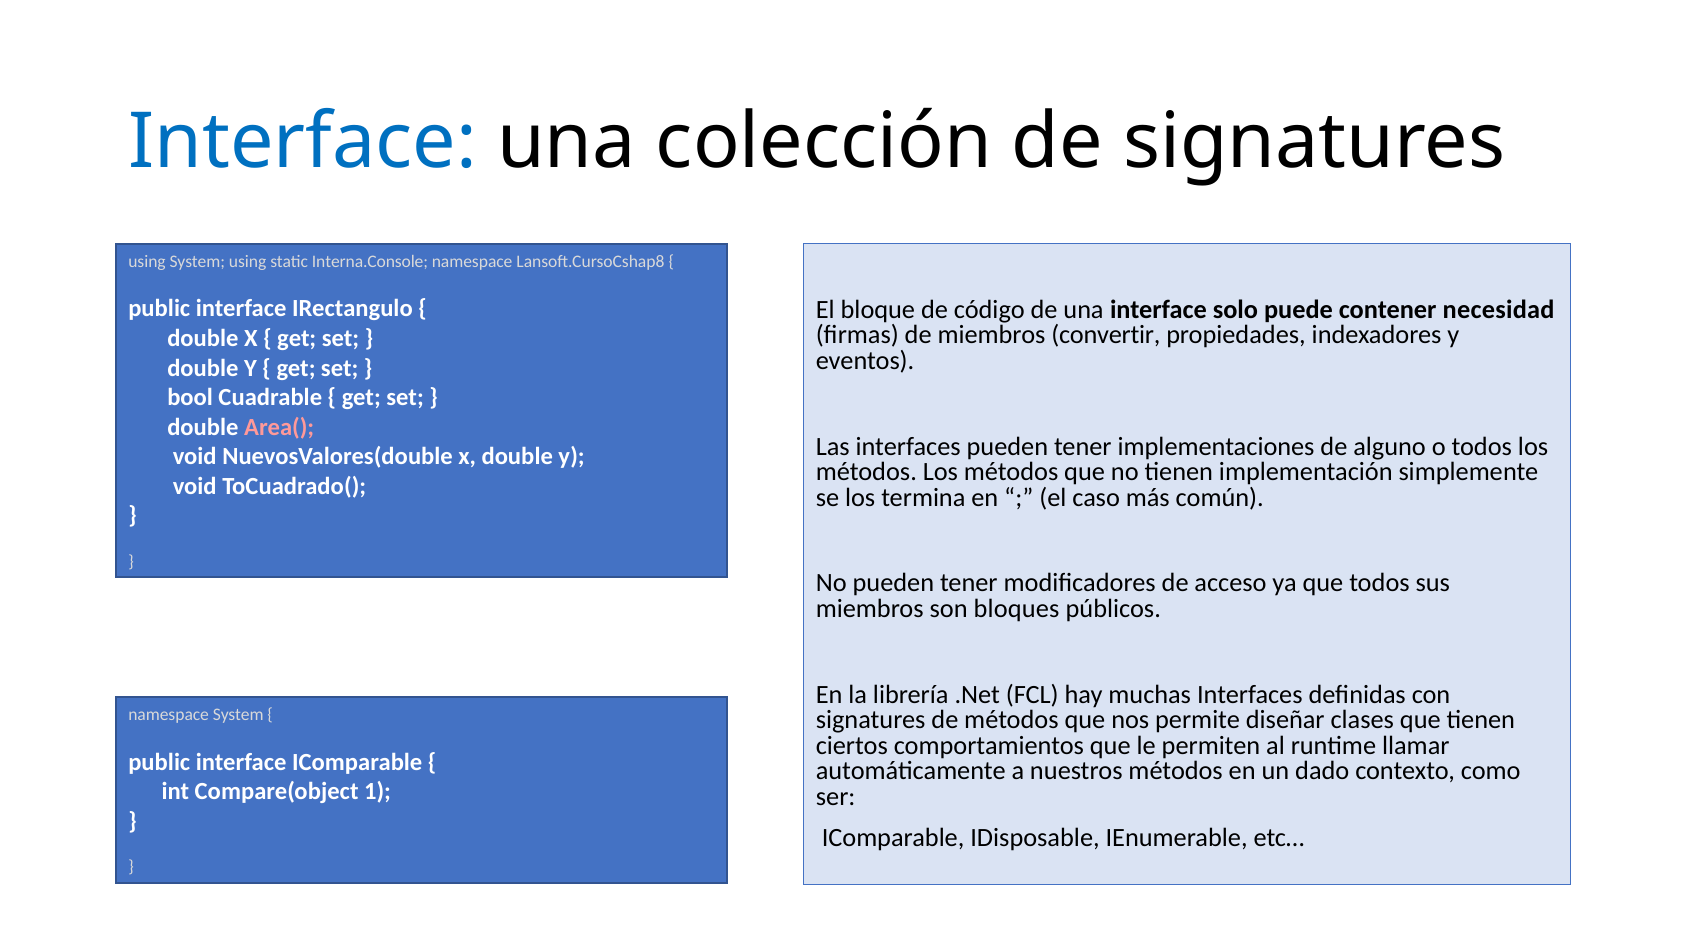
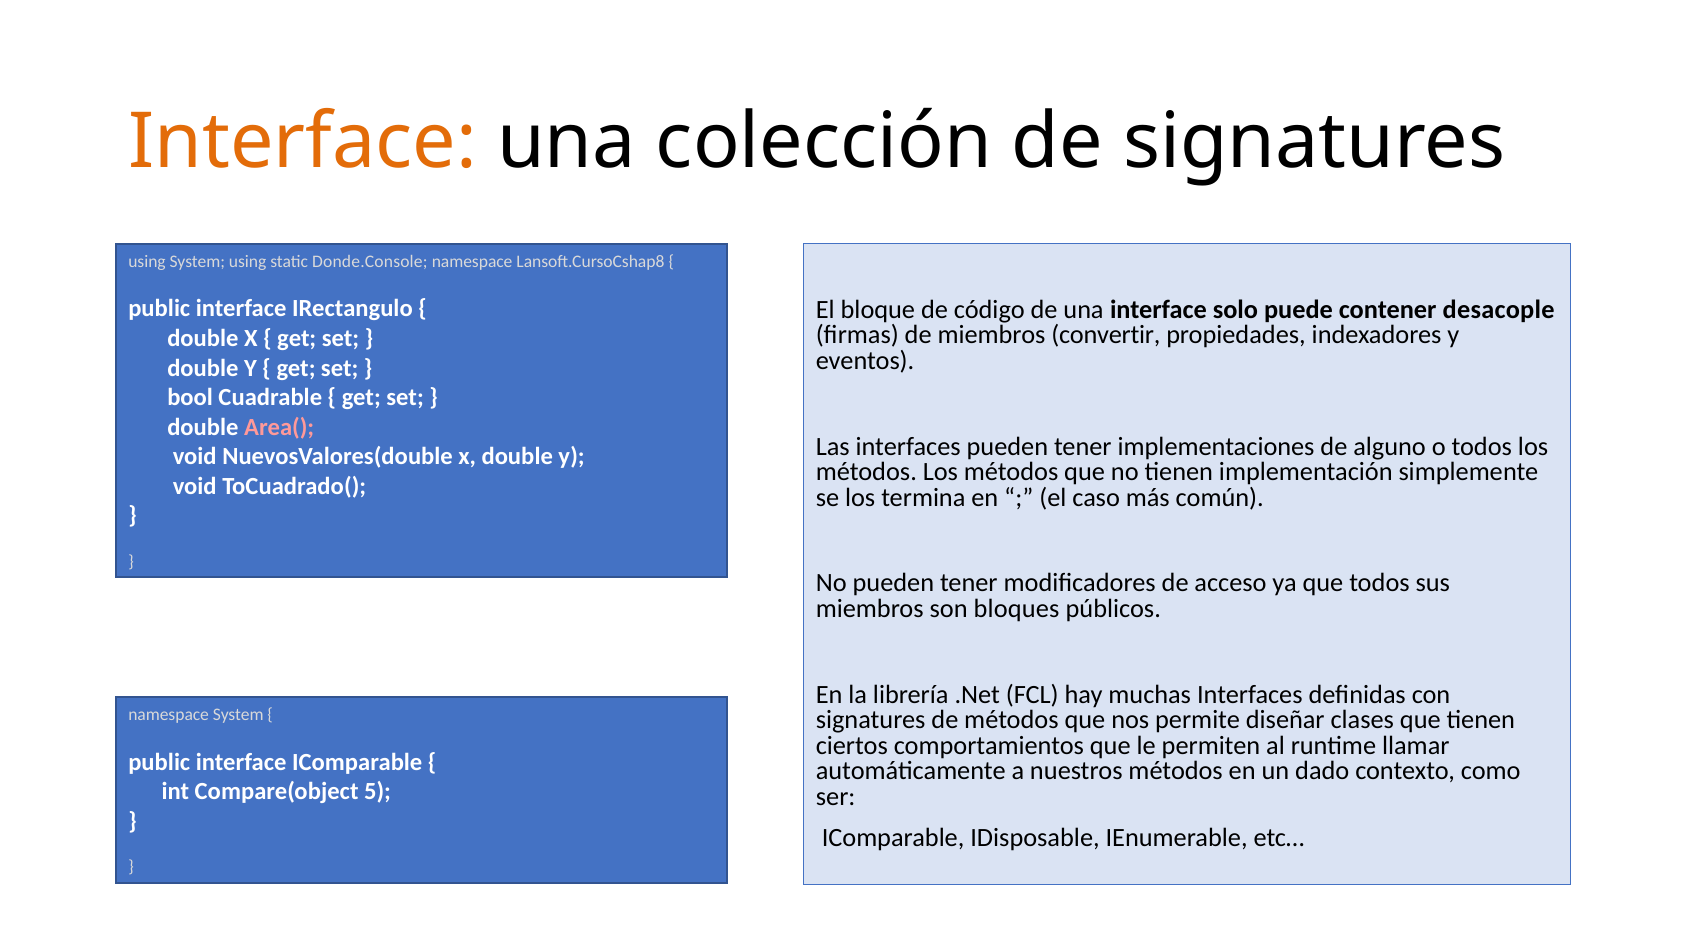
Interface colour: blue -> orange (303, 142)
Interna.Console: Interna.Console -> Donde.Console (370, 262)
necesidad: necesidad -> desacople (1499, 309)
1: 1 -> 5 (378, 791)
